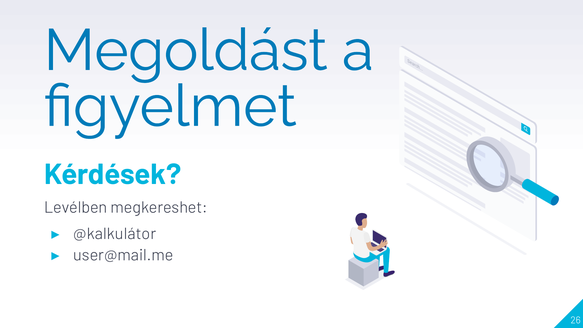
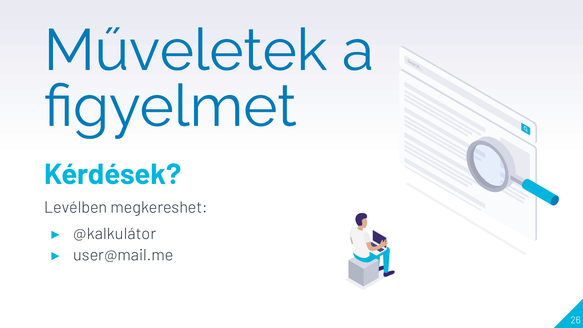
Megoldást: Megoldást -> Műveletek (186, 51)
